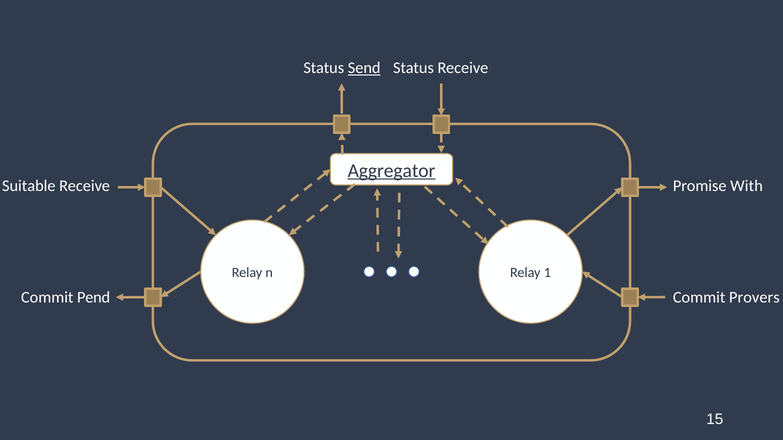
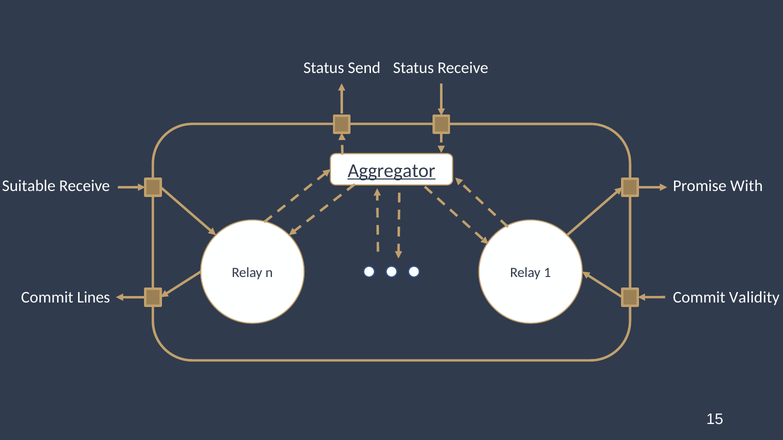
Send underline: present -> none (364, 68)
Pend: Pend -> Lines (94, 298)
Provers: Provers -> Validity (754, 298)
